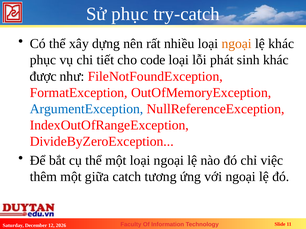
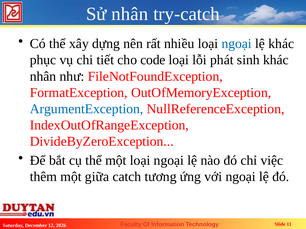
Sử phục: phục -> nhân (130, 14)
ngoại colour: orange -> blue (237, 44)
được: được -> nhân (43, 76)
